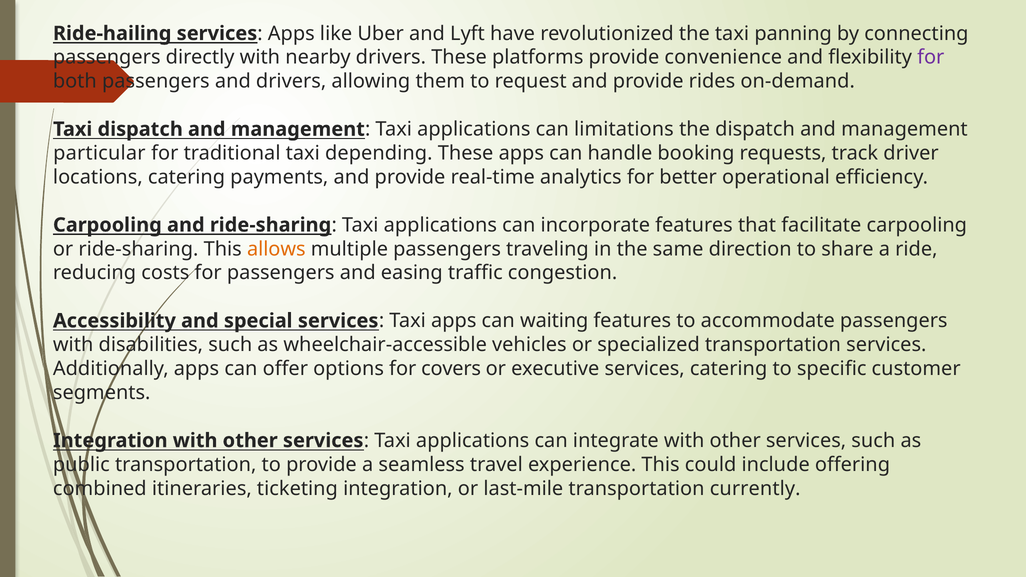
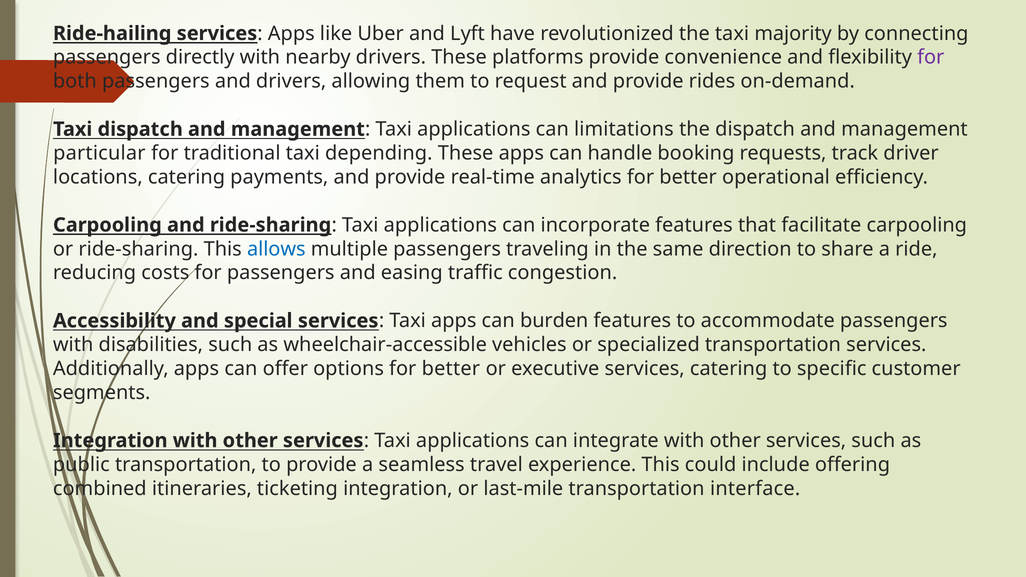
panning: panning -> majority (793, 33)
allows colour: orange -> blue (276, 249)
waiting: waiting -> burden (554, 321)
options for covers: covers -> better (451, 369)
currently: currently -> interface (755, 489)
